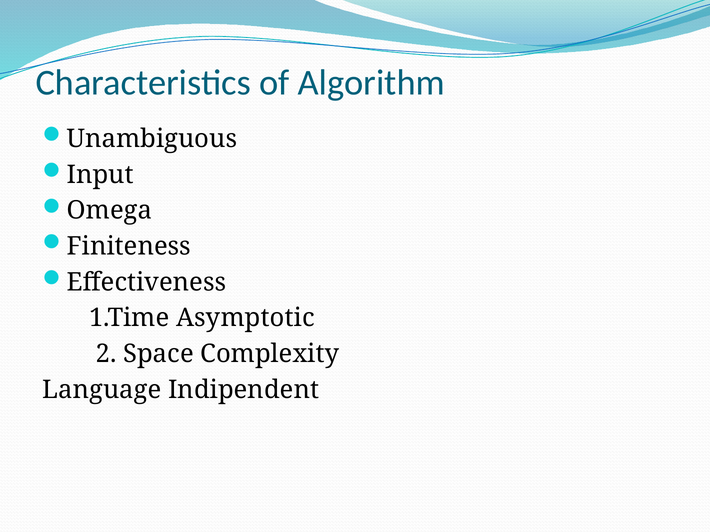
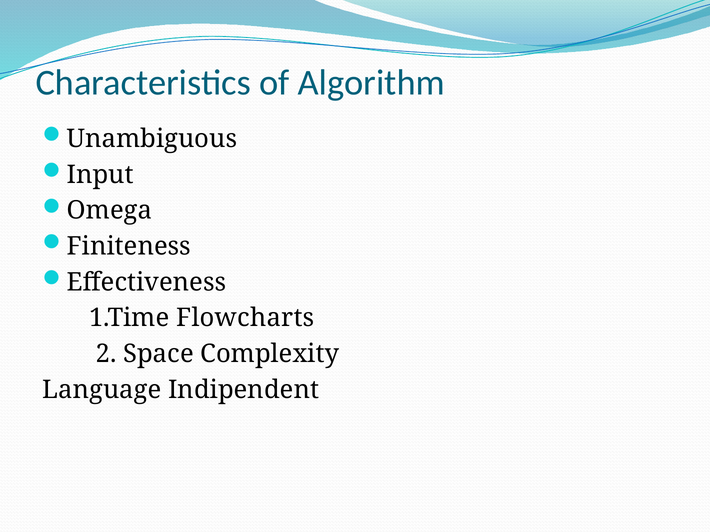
Asymptotic: Asymptotic -> Flowcharts (245, 318)
